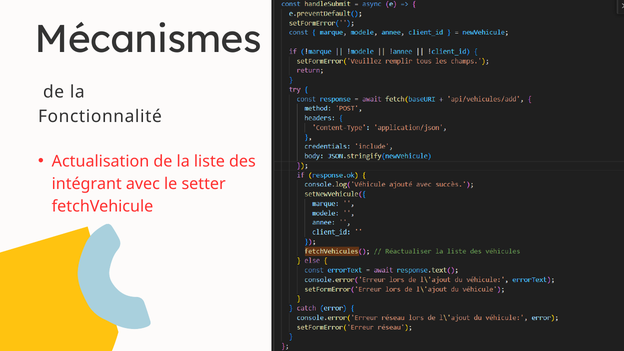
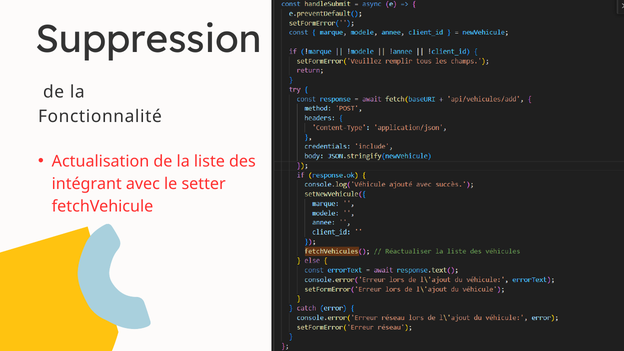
Mécanismes: Mécanismes -> Suppression (148, 40)
